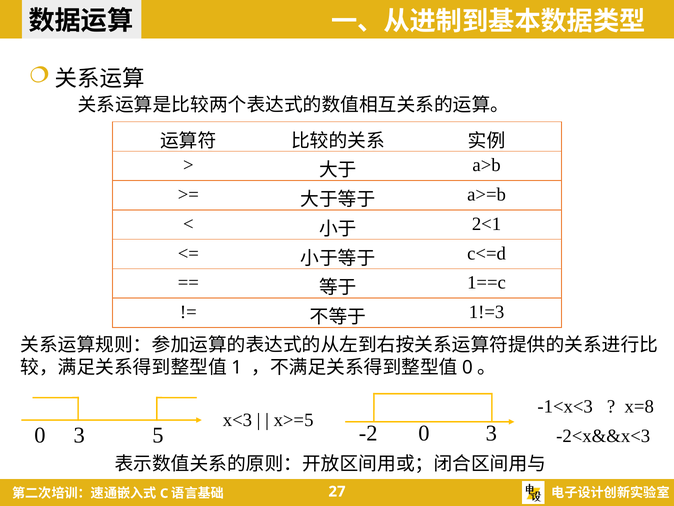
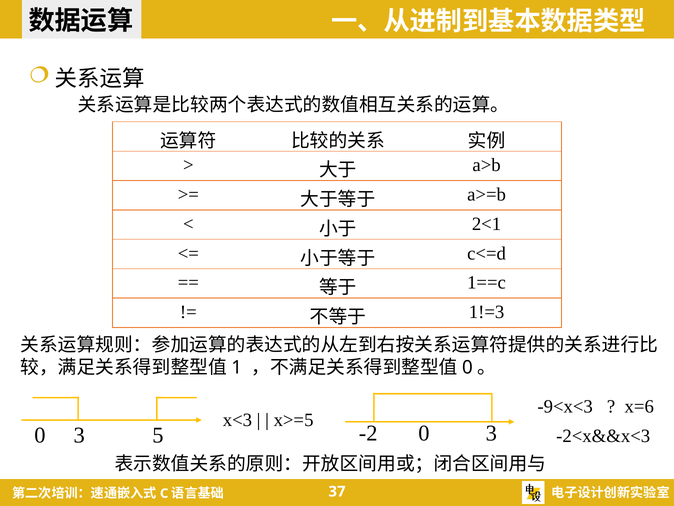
-1<x<3: -1<x<3 -> -9<x<3 (565, 406)
x=8: x=8 -> x=6 (639, 406)
27: 27 -> 37 (337, 491)
